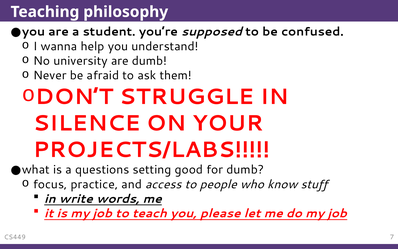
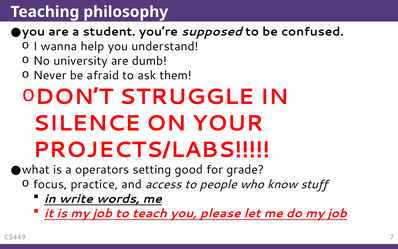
questions: questions -> operators (102, 170)
for dumb: dumb -> grade (245, 170)
